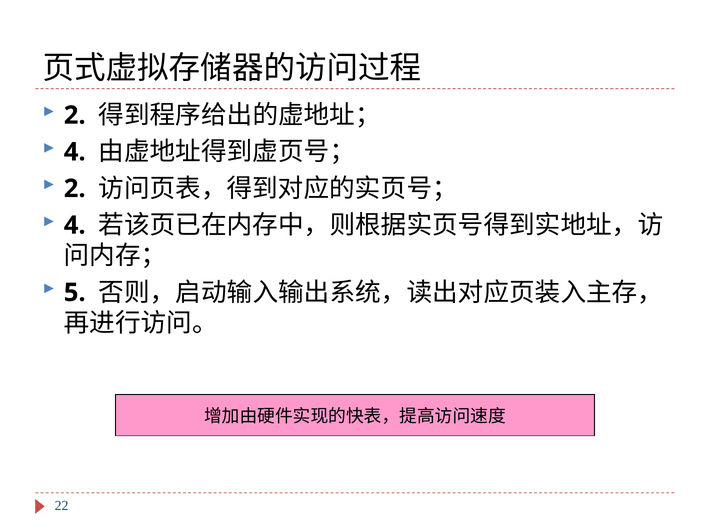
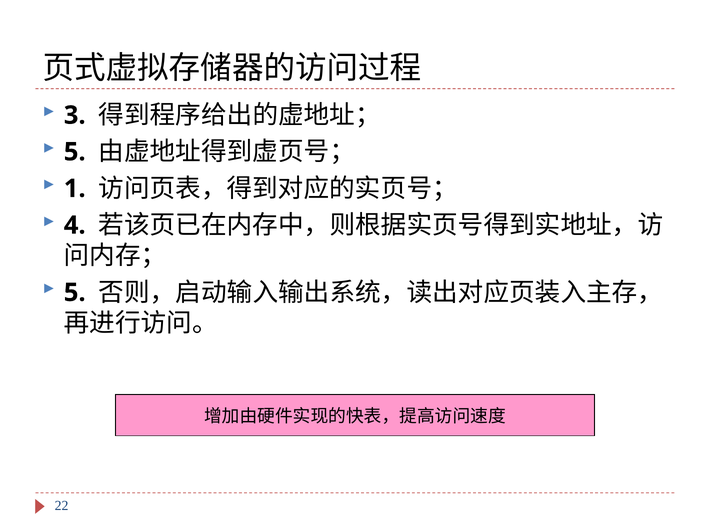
2: 2 -> 3 (75, 115)
4: 4 -> 5 (75, 152)
2: 2 -> 1 (75, 189)
